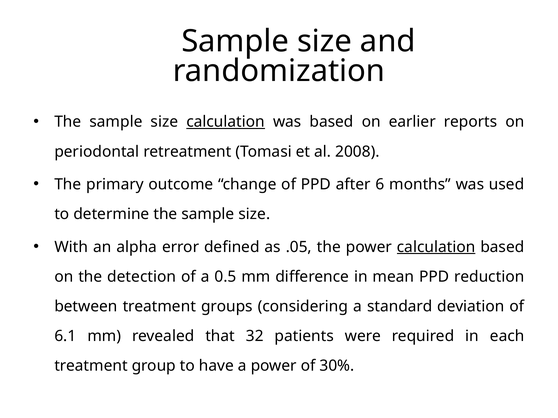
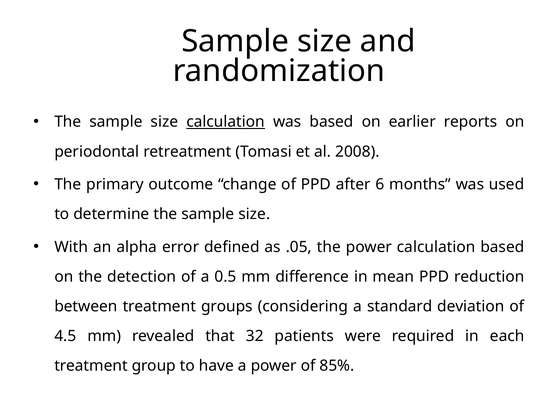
calculation underline: present -> none (436, 247)
6.1: 6.1 -> 4.5 (65, 337)
30%: 30% -> 85% (337, 366)
